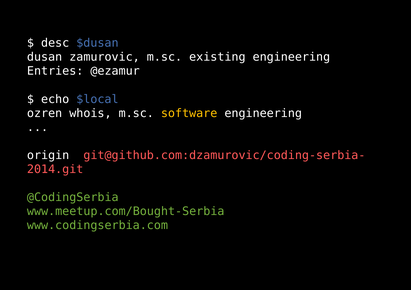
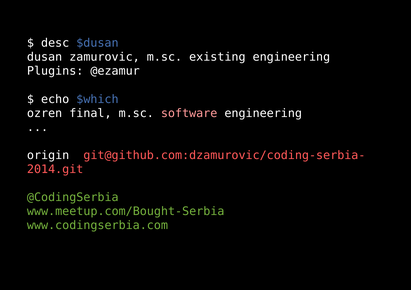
Entries: Entries -> Plugins (55, 71)
$local: $local -> $which (97, 99)
whois: whois -> final (90, 113)
software colour: yellow -> pink (189, 113)
